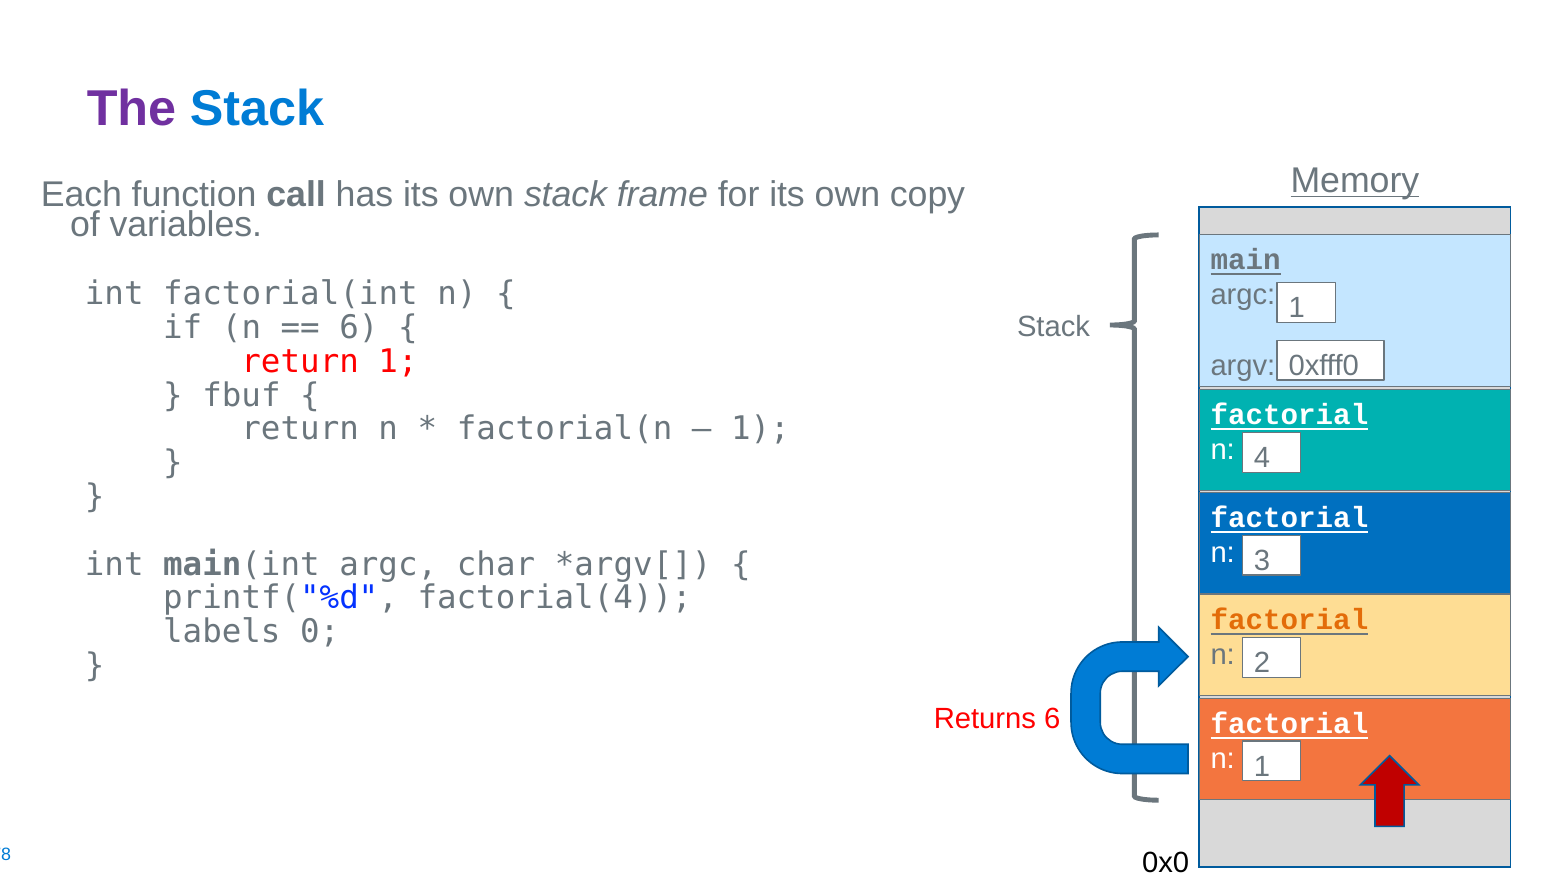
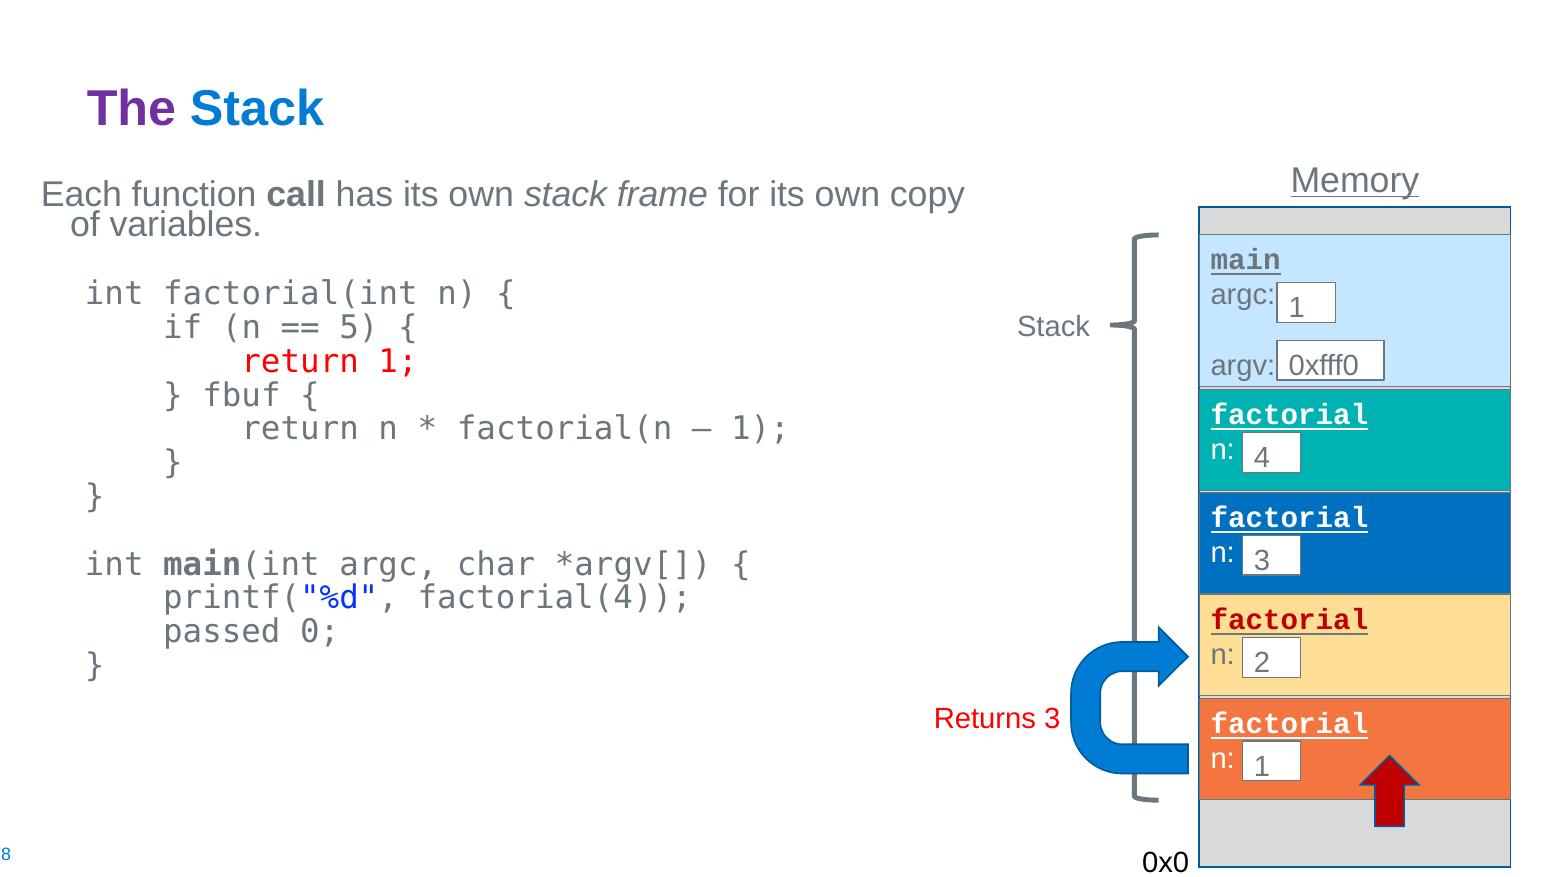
6: 6 -> 5 (359, 328)
factorial colour: orange -> red (1289, 619)
labels: labels -> passed (222, 631)
Returns 6: 6 -> 3 (1052, 719)
